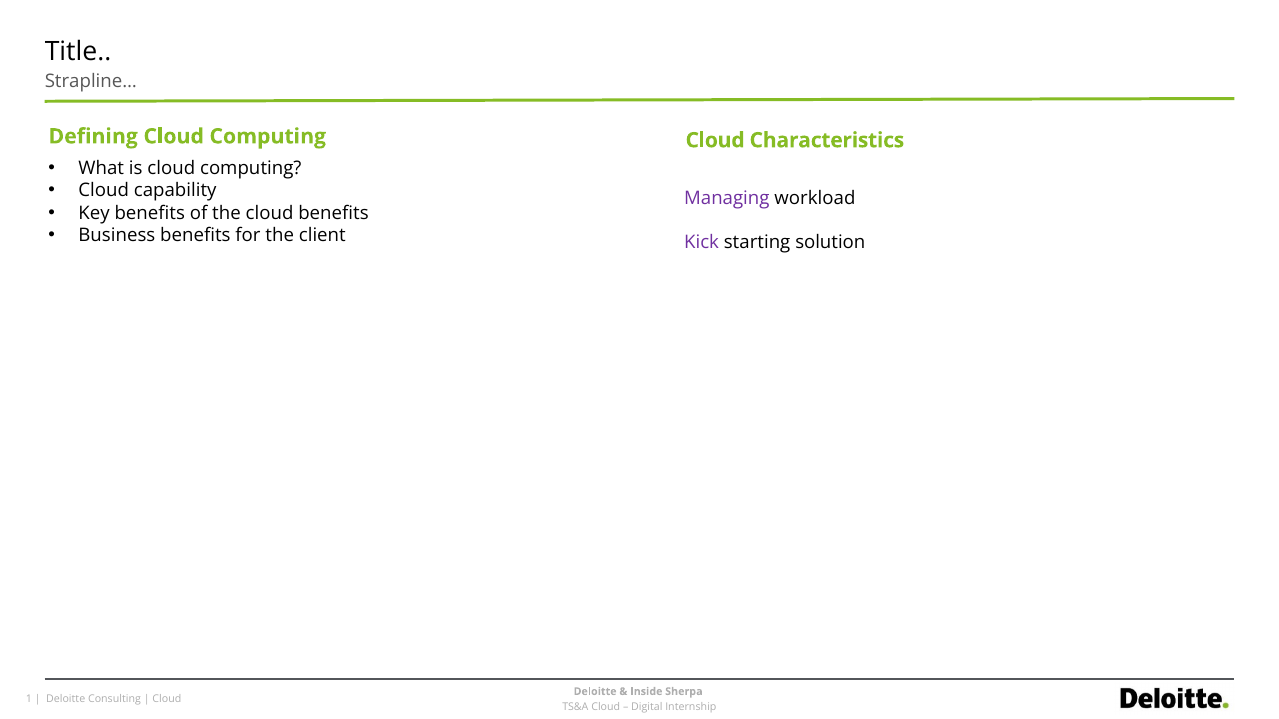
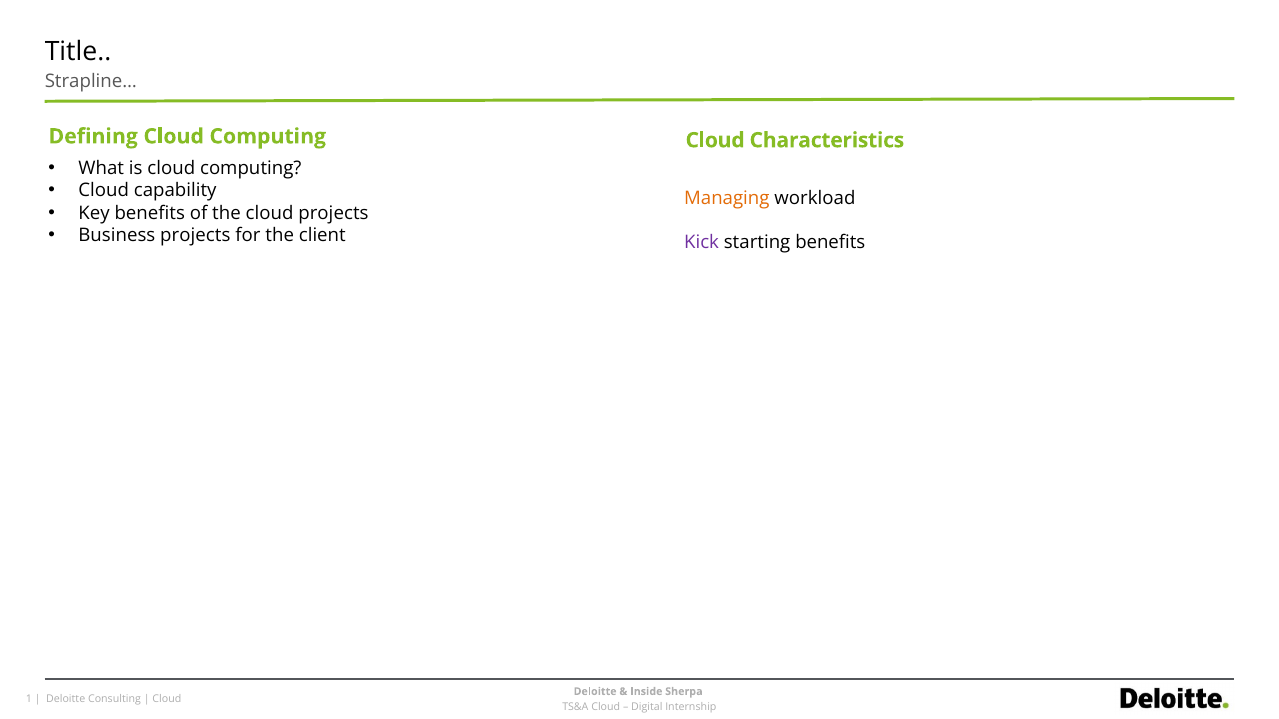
Managing colour: purple -> orange (727, 198)
cloud benefits: benefits -> projects (333, 213)
Business benefits: benefits -> projects (195, 235)
starting solution: solution -> benefits (830, 243)
